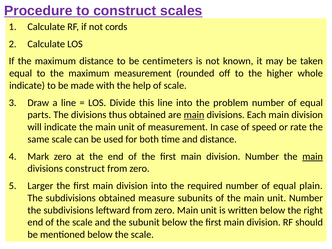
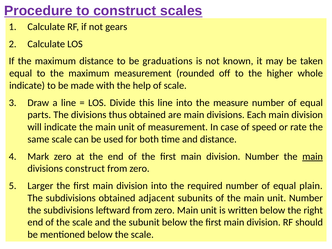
cords: cords -> gears (116, 27)
centimeters: centimeters -> graduations (168, 61)
problem: problem -> measure (231, 103)
main underline: present -> none (194, 115)
measure: measure -> adjacent (156, 198)
